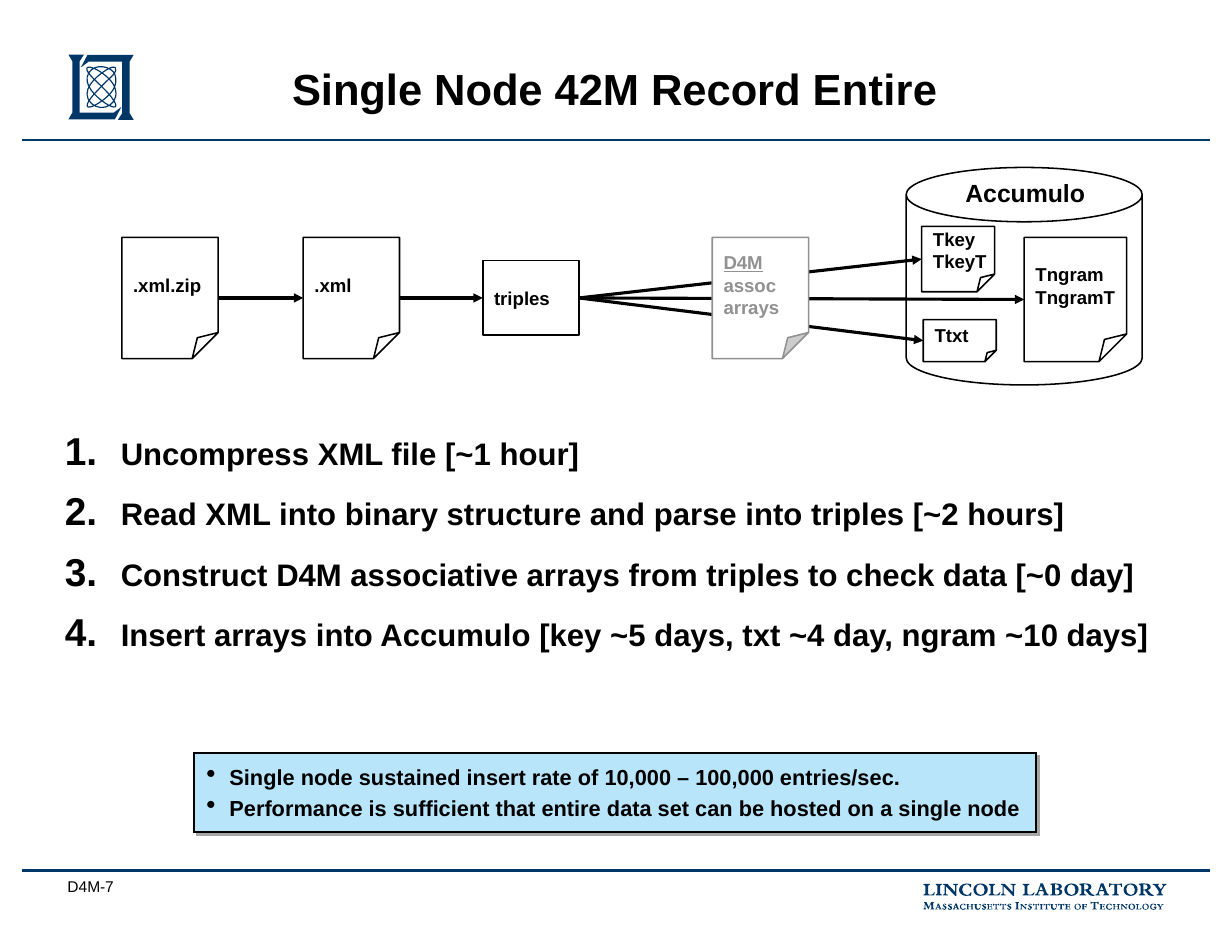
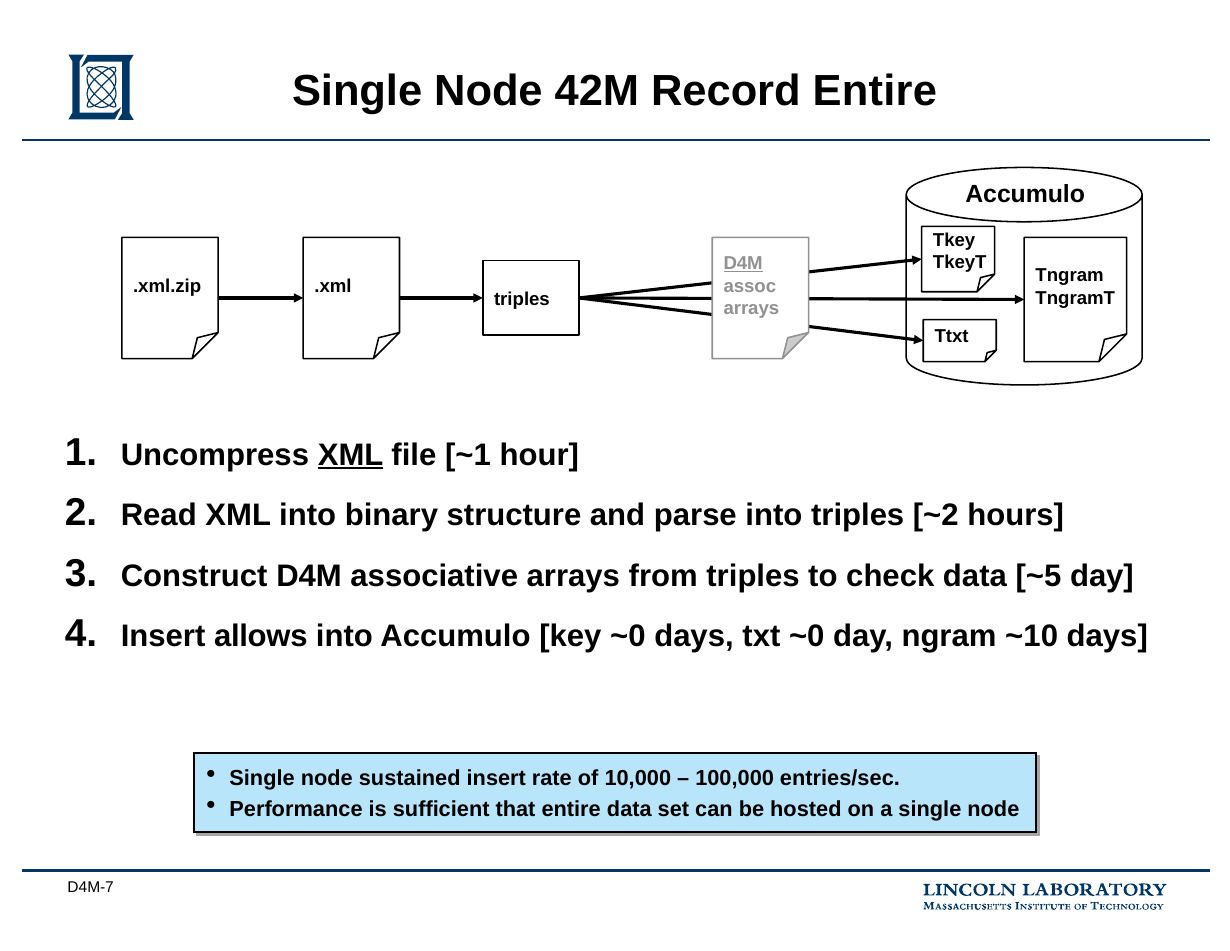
XML underline: none -> present (351, 455)
~0: ~0 -> ~5 (1038, 576)
Insert arrays: arrays -> allows (261, 636)
key ~5: ~5 -> ~0 (628, 636)
txt ~4: ~4 -> ~0 (807, 636)
